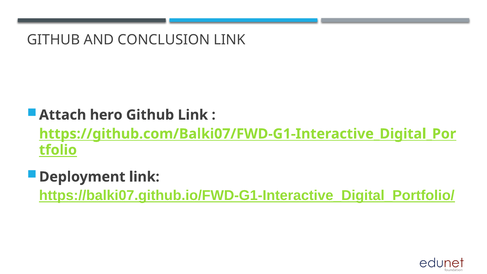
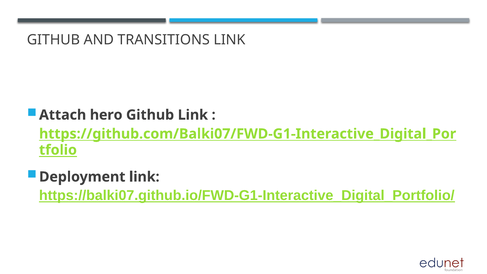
CONCLUSION: CONCLUSION -> TRANSITIONS (164, 40)
